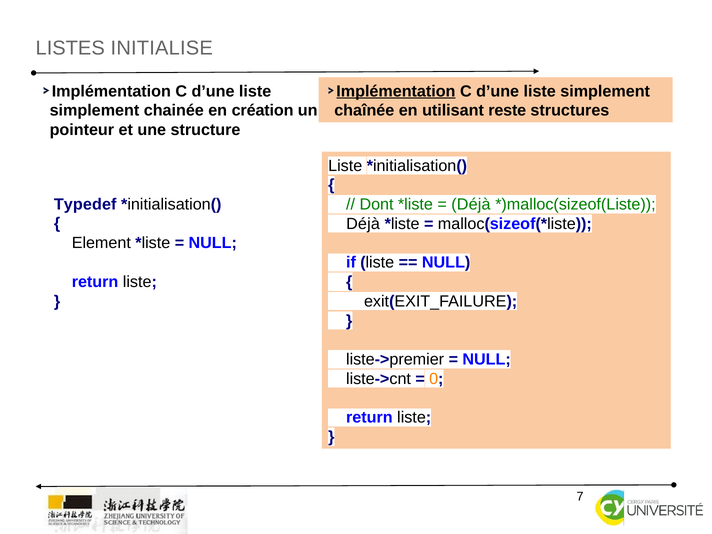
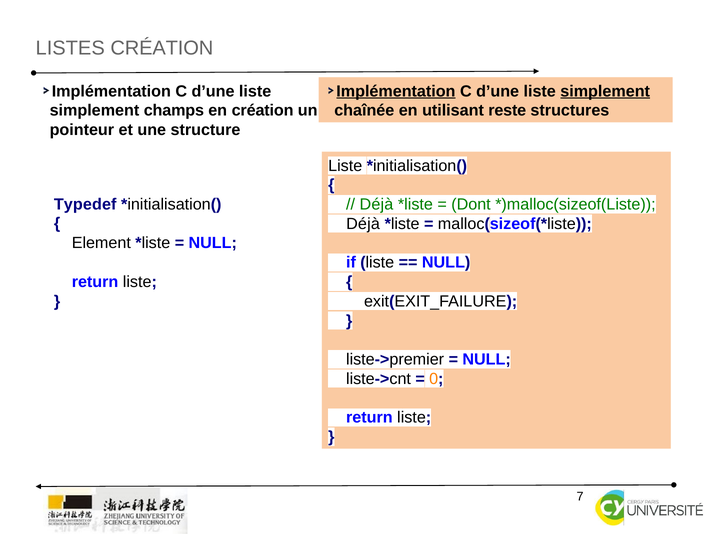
LISTES INITIALISE: INITIALISE -> CRÉATION (162, 48)
simplement underline: none -> present (605, 91)
chainée: chainée -> champs (174, 111)
Dont: Dont -> Déjà (376, 204)
Déjà: Déjà -> Dont (471, 204)
